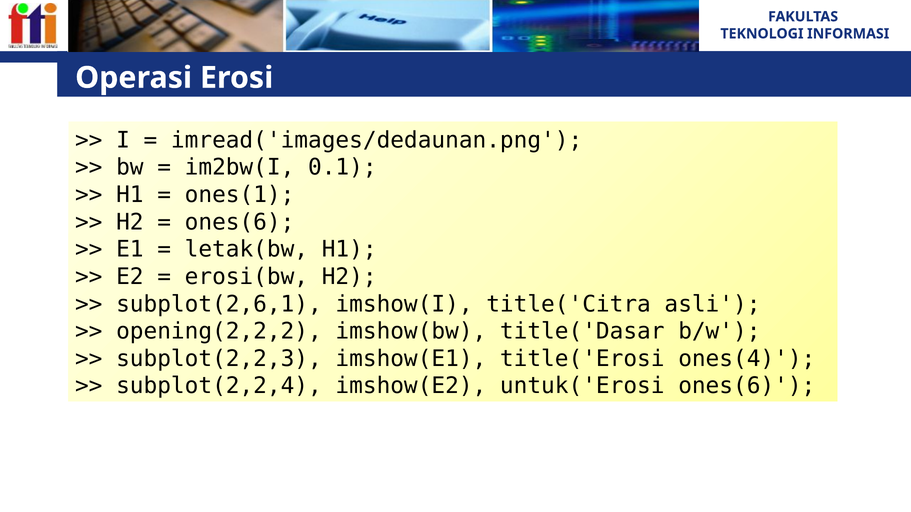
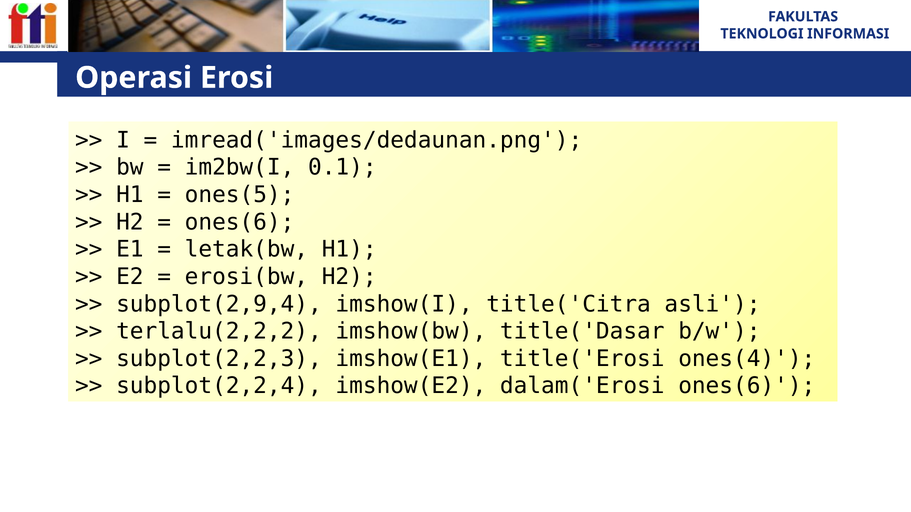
ones(1: ones(1 -> ones(5 (240, 195)
subplot(2,6,1: subplot(2,6,1 -> subplot(2,9,4 (219, 304)
opening(2,2,2: opening(2,2,2 -> terlalu(2,2,2 (219, 332)
untuk('Erosi: untuk('Erosi -> dalam('Erosi (582, 386)
